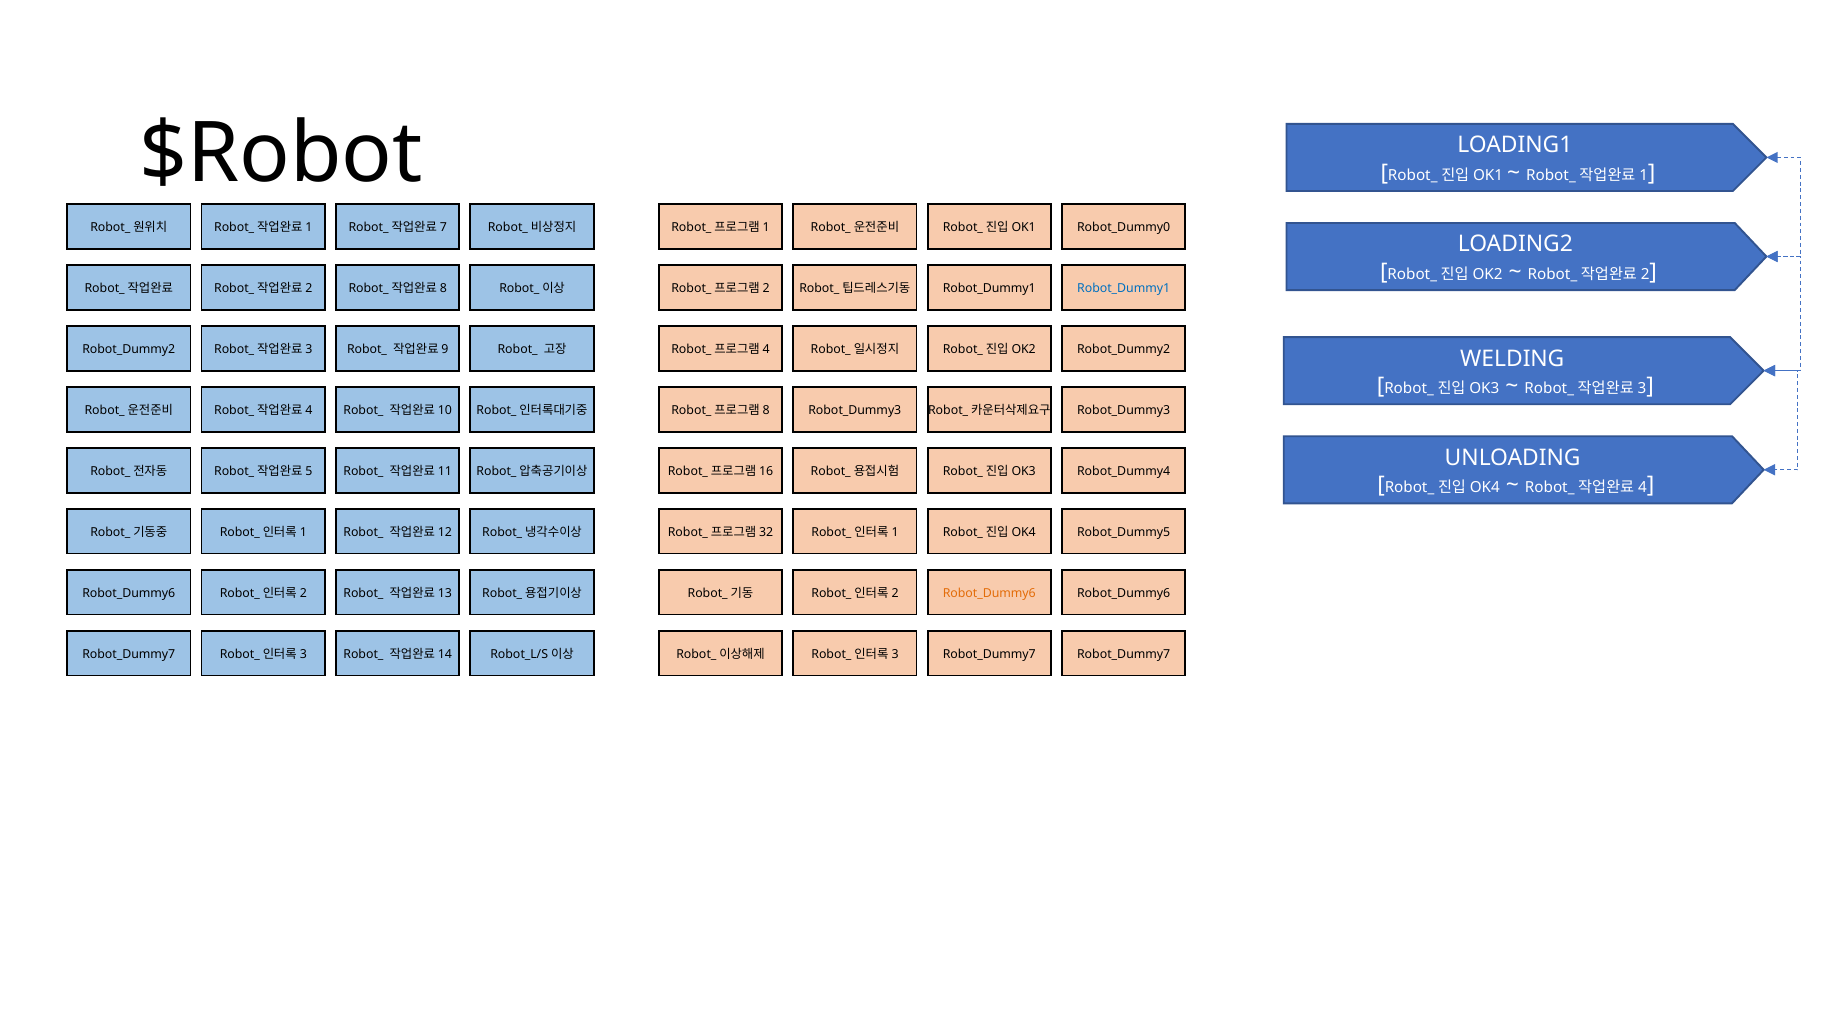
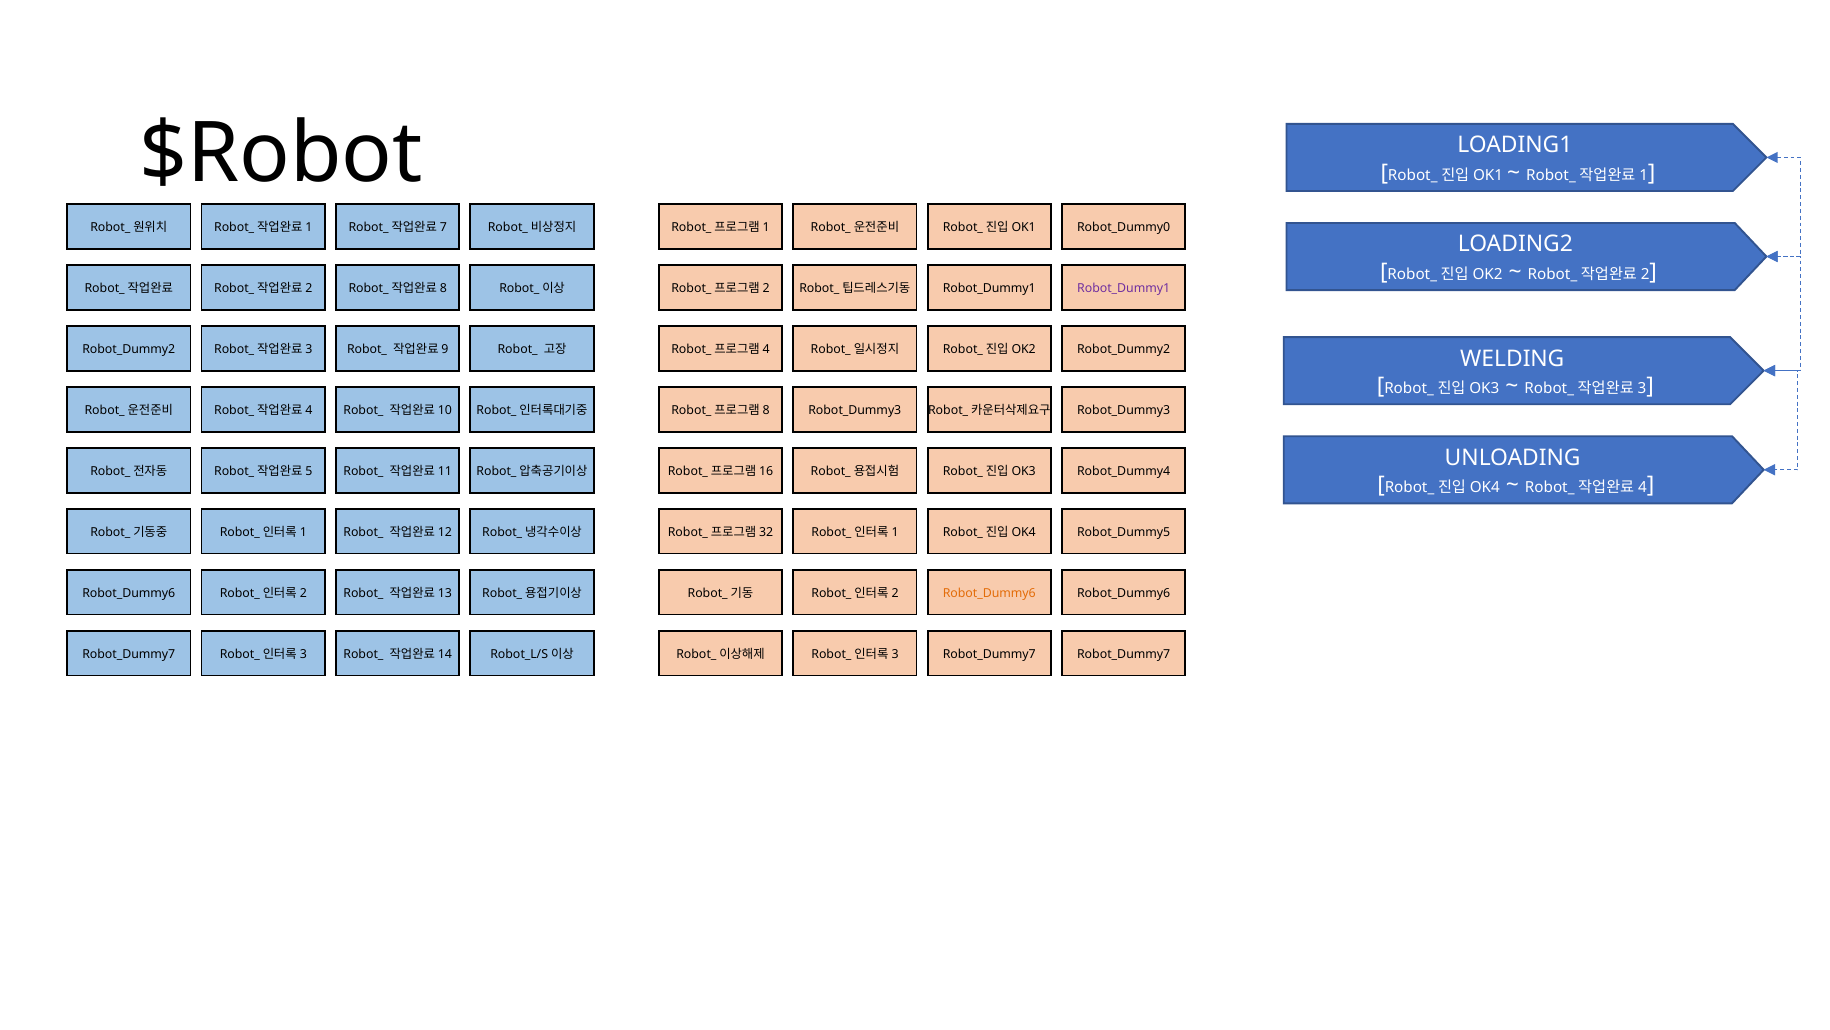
Robot_Dummy1 colour: blue -> purple (1124, 288)
